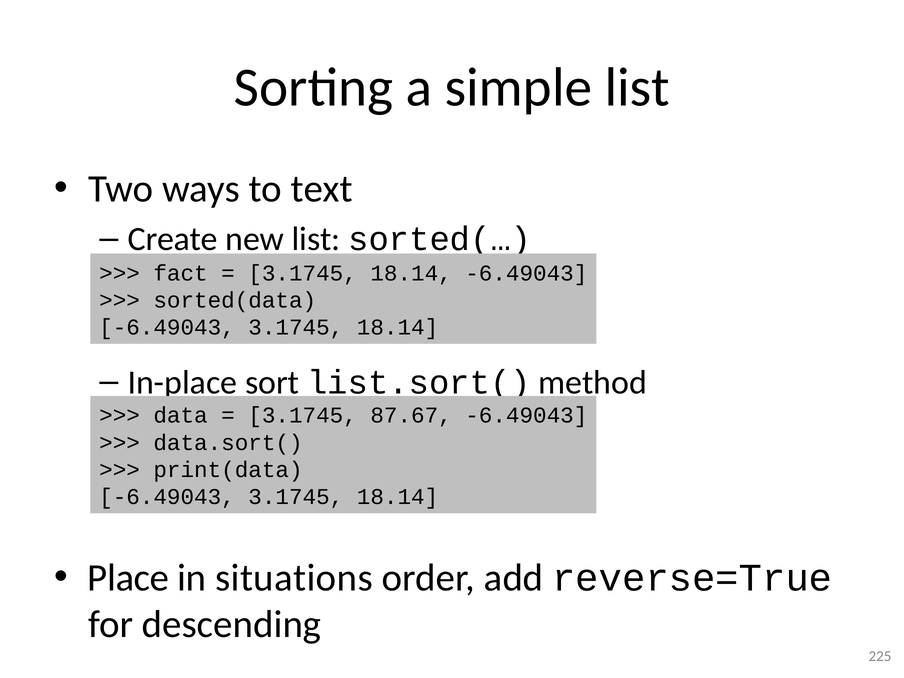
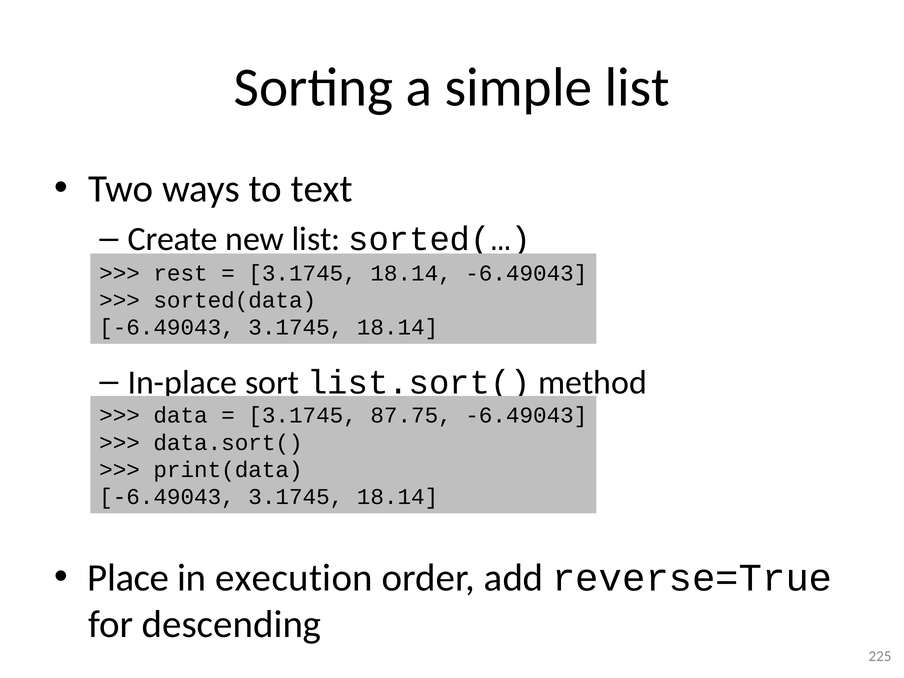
fact: fact -> rest (181, 273)
87.67: 87.67 -> 87.75 (411, 415)
situations: situations -> execution (294, 578)
